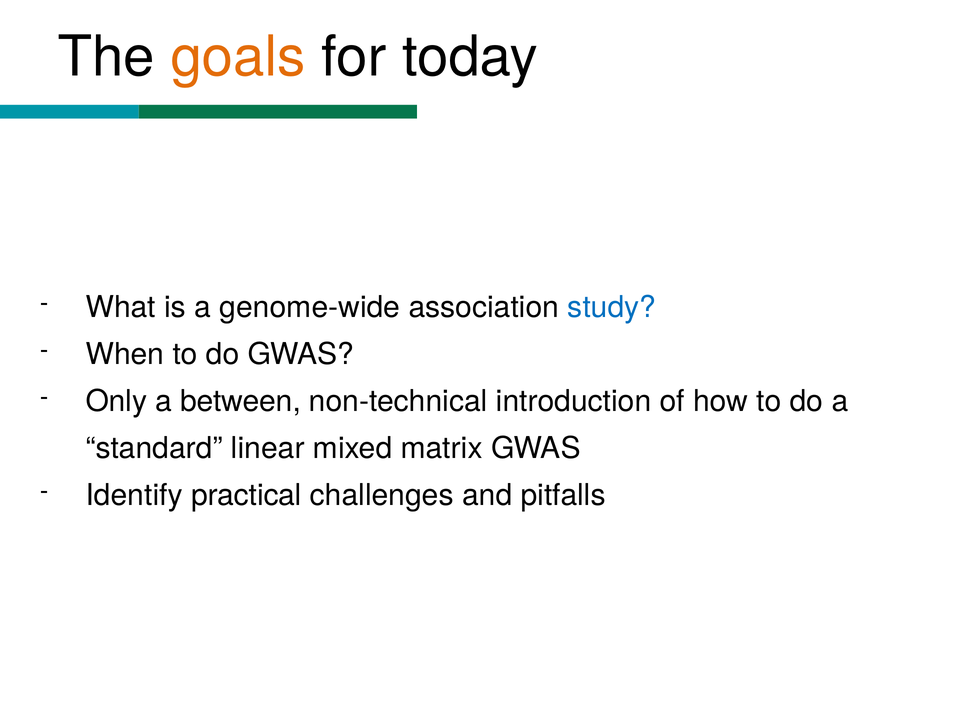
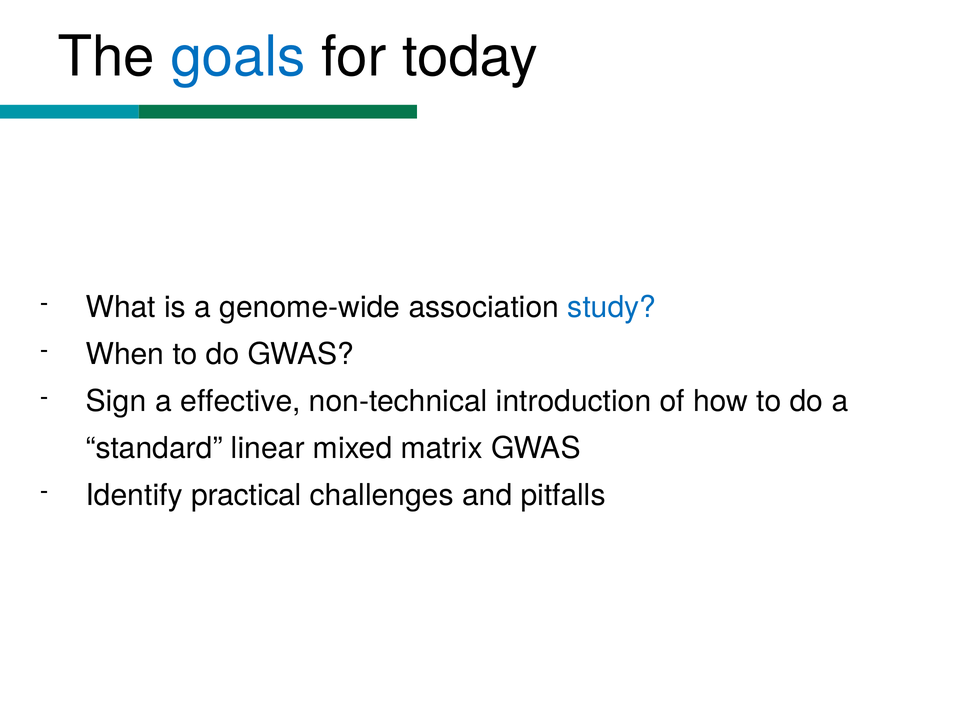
goals colour: orange -> blue (238, 57)
Only: Only -> Sign (116, 401)
between: between -> effective (240, 401)
